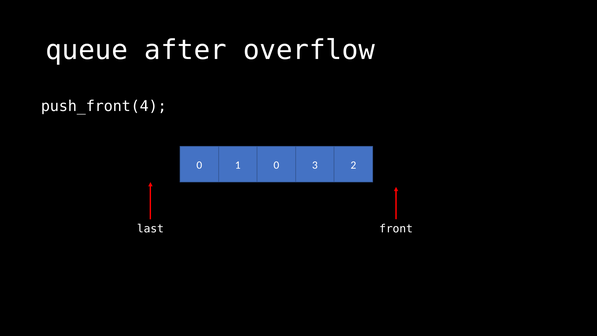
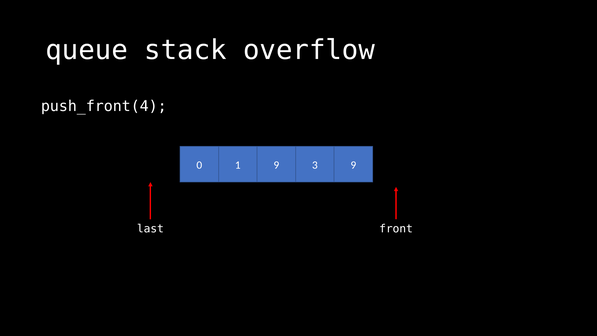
after: after -> stack (185, 50)
1 0: 0 -> 9 (276, 165)
3 2: 2 -> 9 (353, 165)
